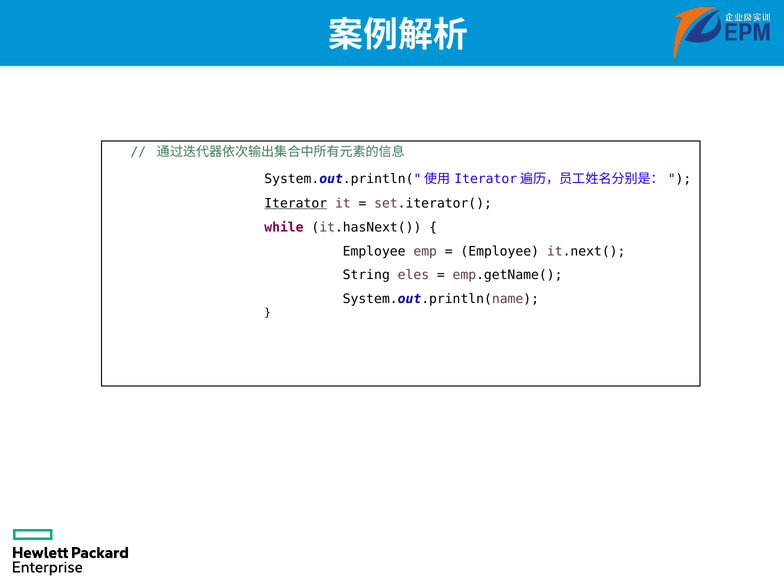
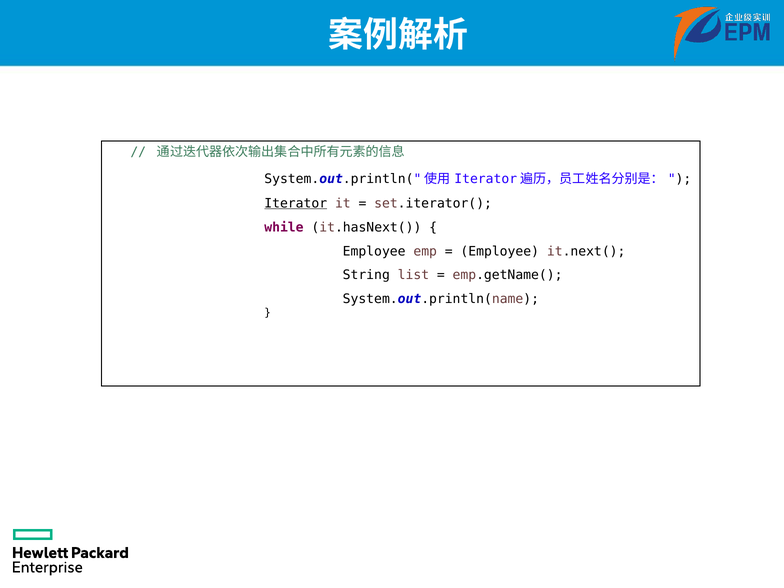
eles: eles -> list (413, 275)
